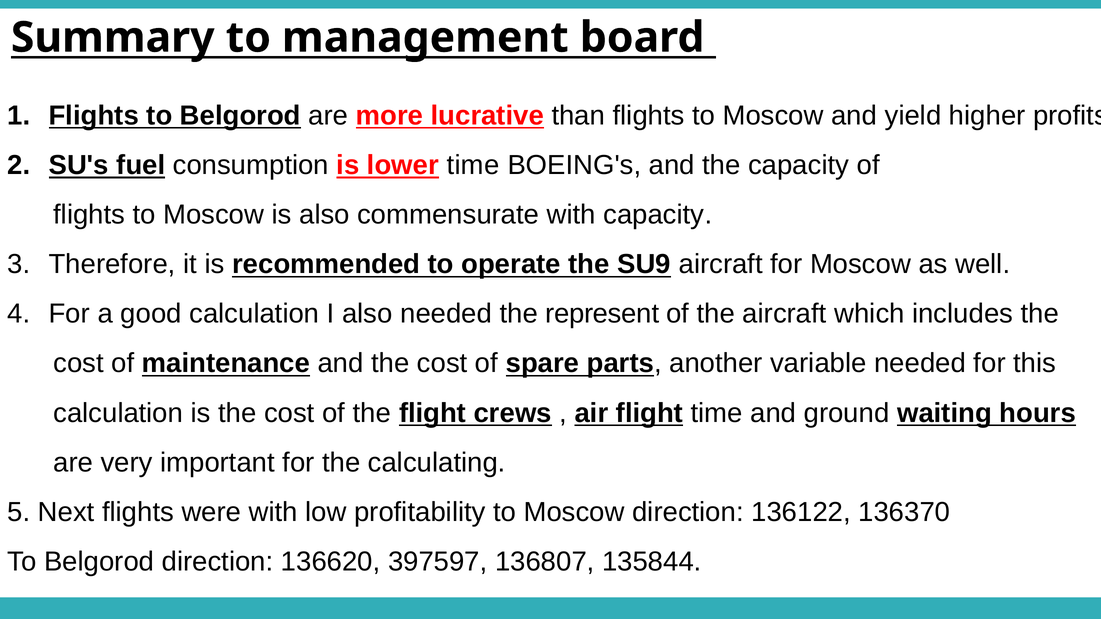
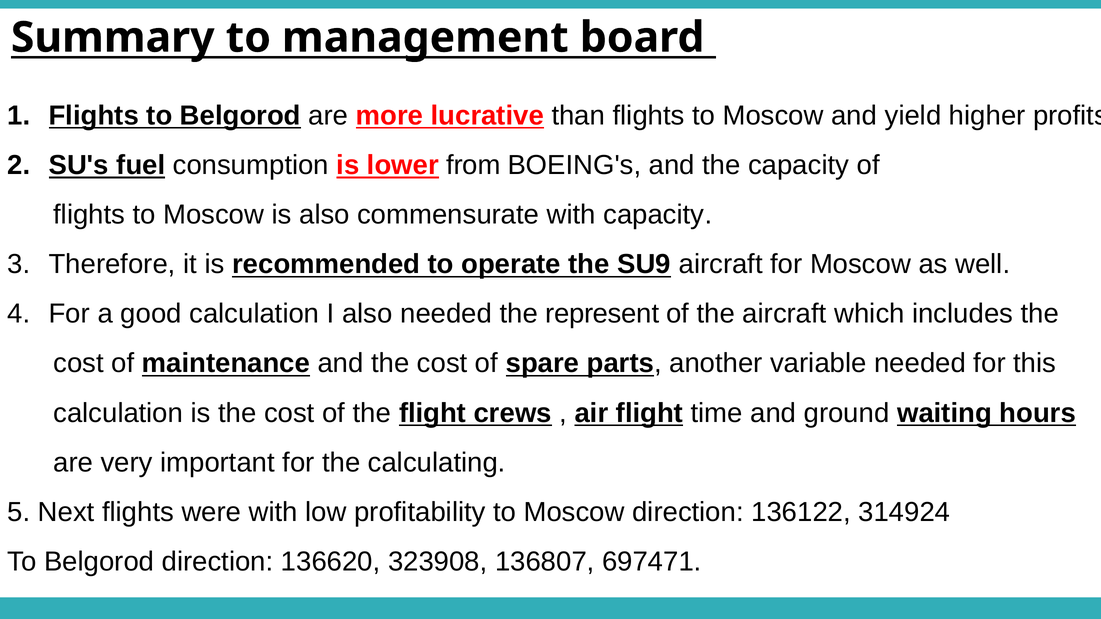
lower time: time -> from (473, 165)
136370: 136370 -> 314924 (904, 512)
397597: 397597 -> 323908 (438, 562)
135844: 135844 -> 697471 (652, 562)
